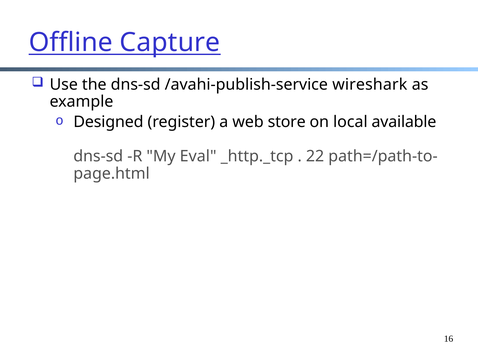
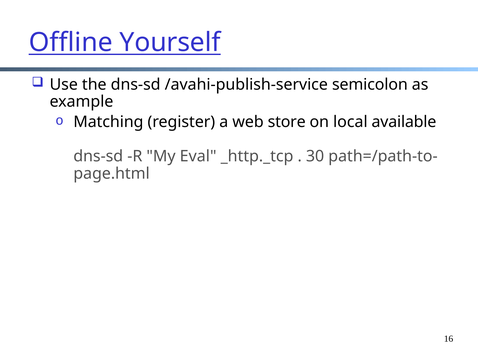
Capture: Capture -> Yourself (170, 42)
wireshark: wireshark -> semicolon (370, 85)
Designed: Designed -> Matching (108, 122)
22: 22 -> 30 (315, 157)
